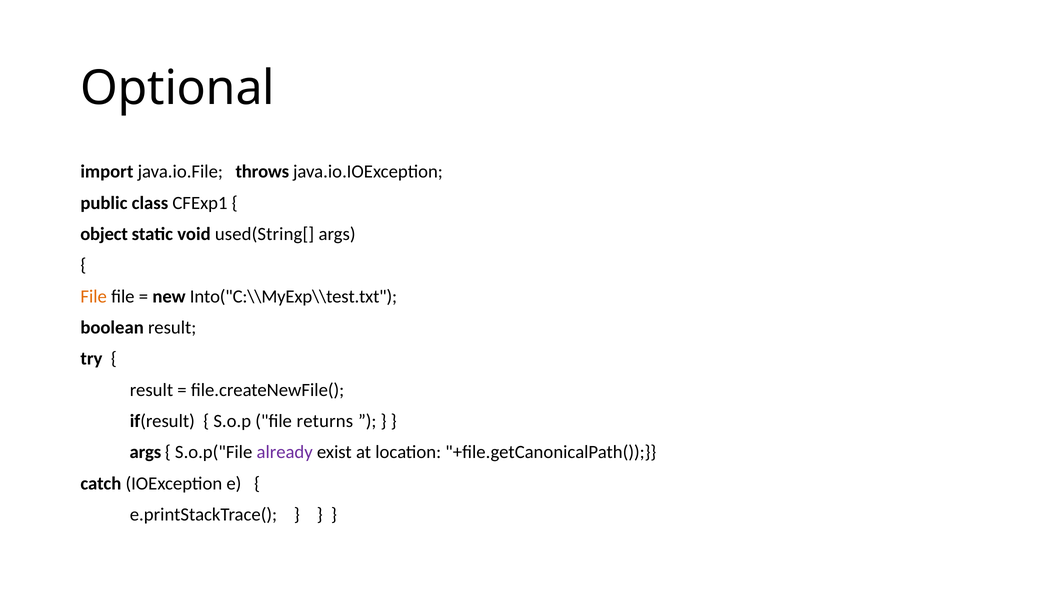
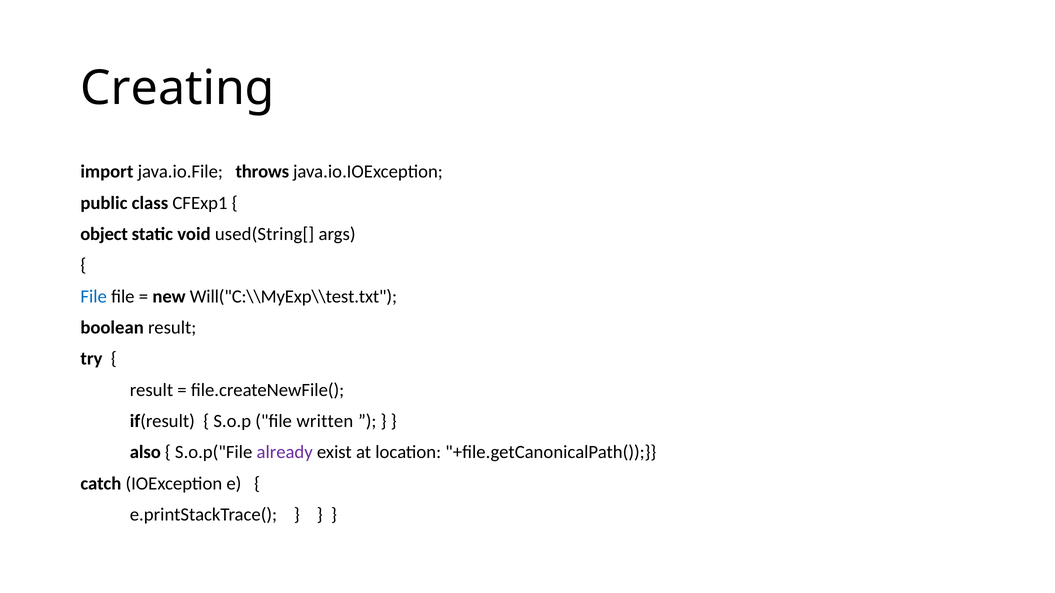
Optional: Optional -> Creating (178, 89)
File colour: orange -> blue (94, 297)
Into("C:\\MyExp\\test.txt: Into("C:\\MyExp\\test.txt -> Will("C:\\MyExp\\test.txt (293, 297)
returns: returns -> written (325, 421)
args: args -> also (145, 453)
